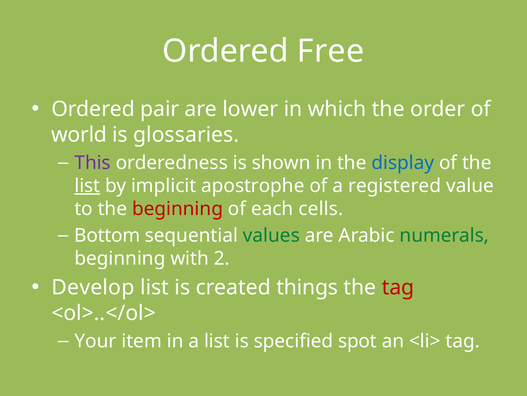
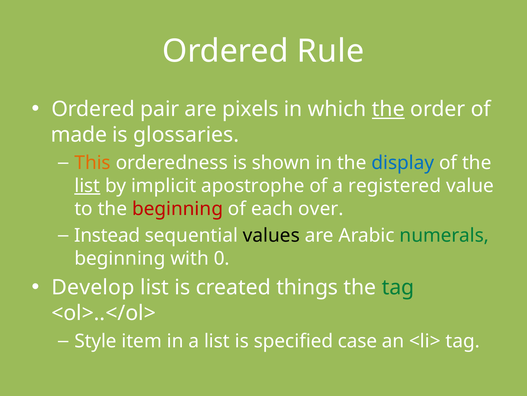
Free: Free -> Rule (331, 51)
lower: lower -> pixels (250, 109)
the underline: none -> present (388, 109)
world: world -> made (79, 135)
This colour: purple -> orange (93, 163)
cells: cells -> over (321, 208)
Bottom: Bottom -> Instead (107, 235)
values colour: green -> black (271, 235)
2: 2 -> 0 (222, 258)
tag colour: red -> green (398, 287)
Your: Your -> Style (96, 341)
spot: spot -> case (358, 341)
